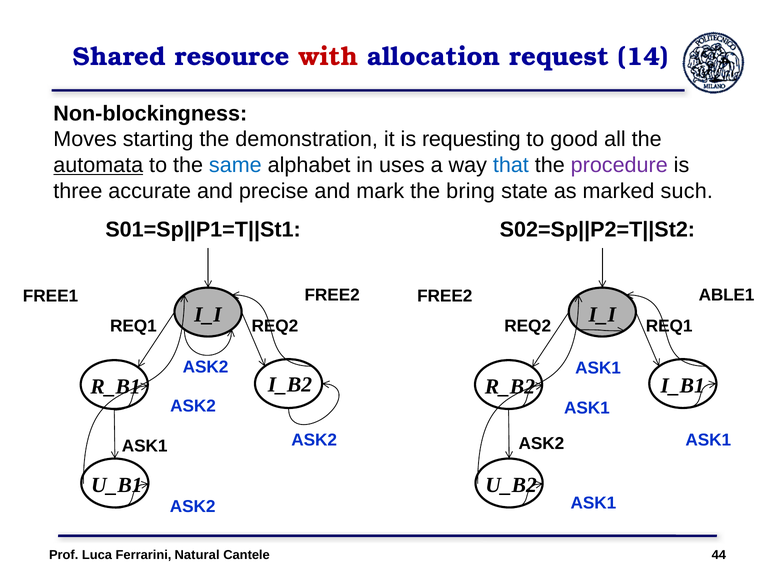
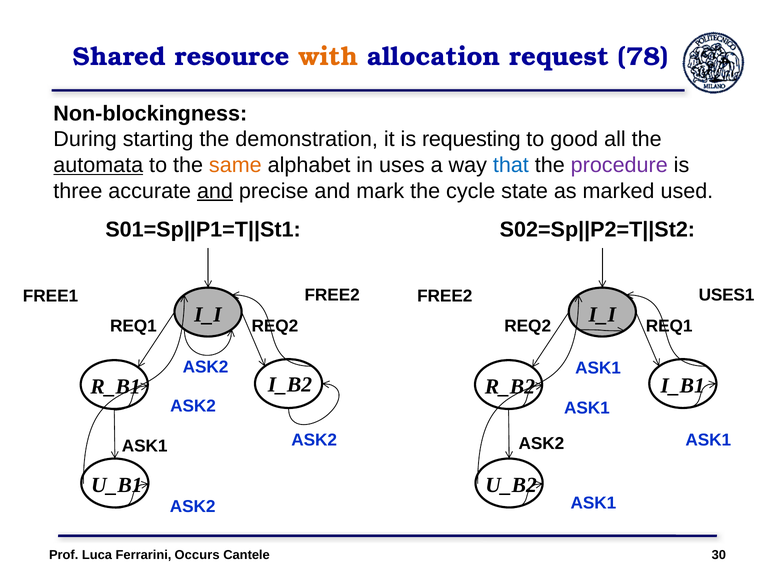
with colour: red -> orange (329, 57)
14: 14 -> 78 (643, 57)
Moves: Moves -> During (85, 139)
same colour: blue -> orange (235, 165)
and underline: none -> present (215, 191)
bring: bring -> cycle (471, 191)
such: such -> used (687, 191)
ABLE1: ABLE1 -> USES1 (726, 295)
Natural: Natural -> Occurs (197, 555)
44: 44 -> 30 (719, 555)
